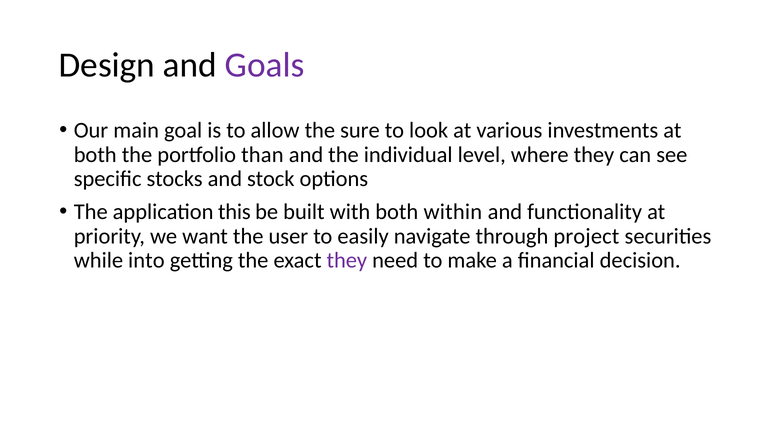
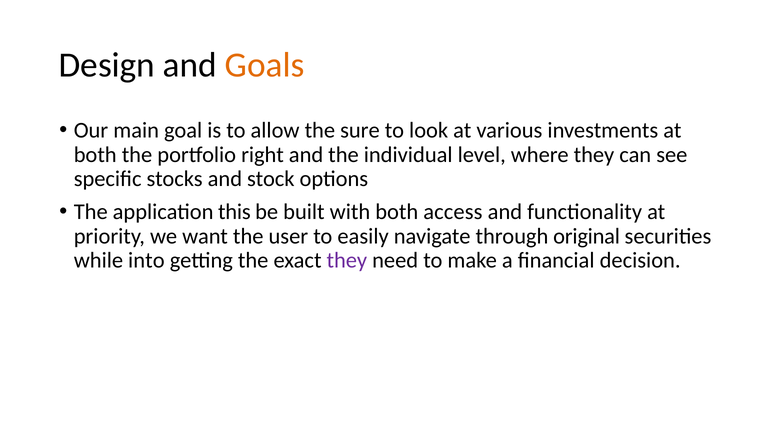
Goals colour: purple -> orange (265, 65)
than: than -> right (263, 155)
within: within -> access (453, 212)
project: project -> original (587, 236)
